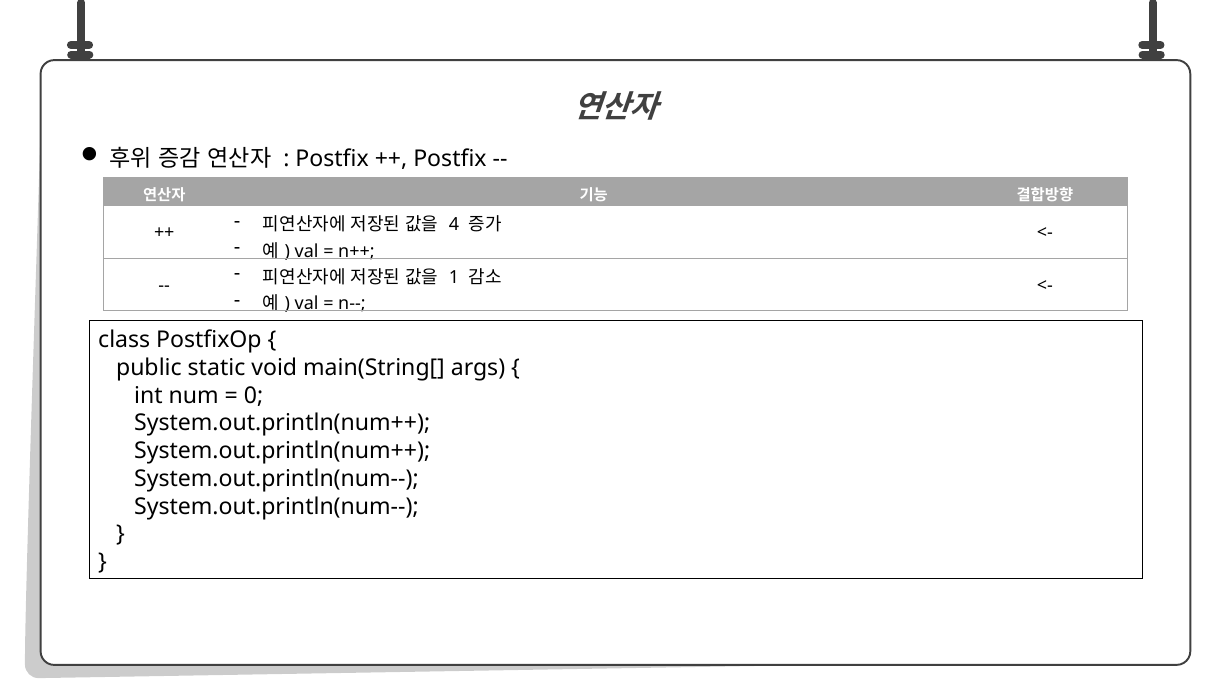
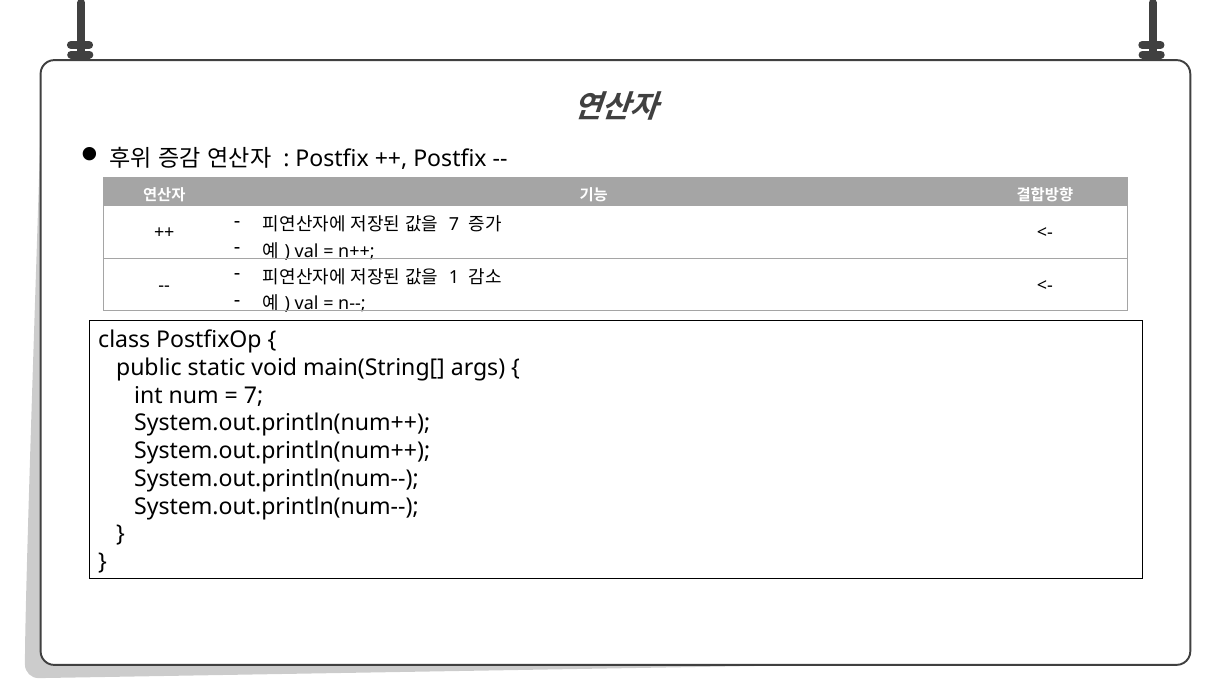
4: 4 -> 7 (454, 225)
0: 0 -> 7 (254, 395)
